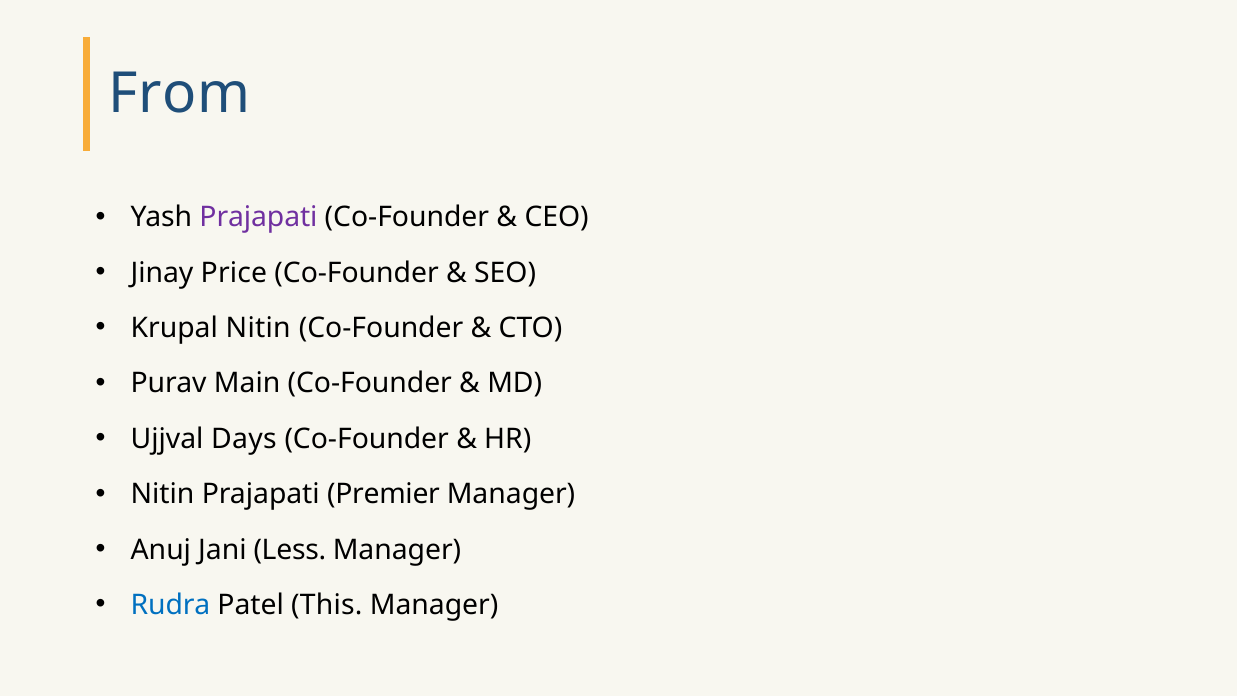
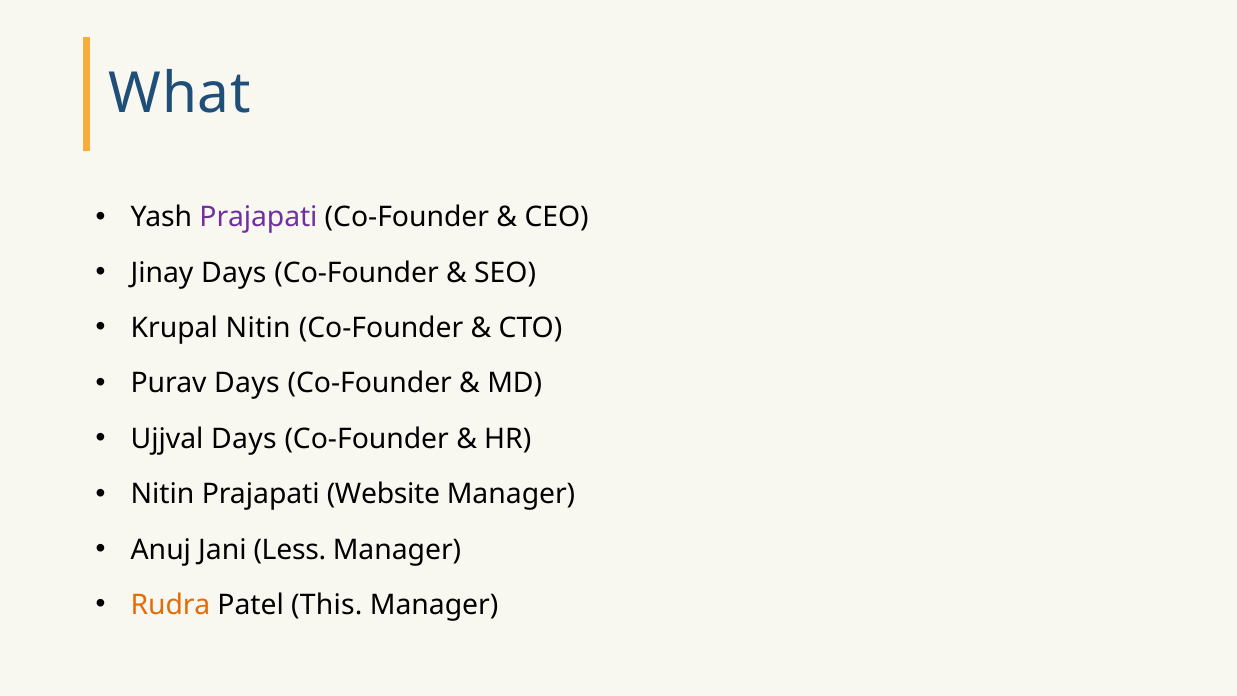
From: From -> What (180, 94)
Jinay Price: Price -> Days (234, 273)
Purav Main: Main -> Days (247, 383)
Premier: Premier -> Website (383, 494)
Rudra colour: blue -> orange (171, 605)
